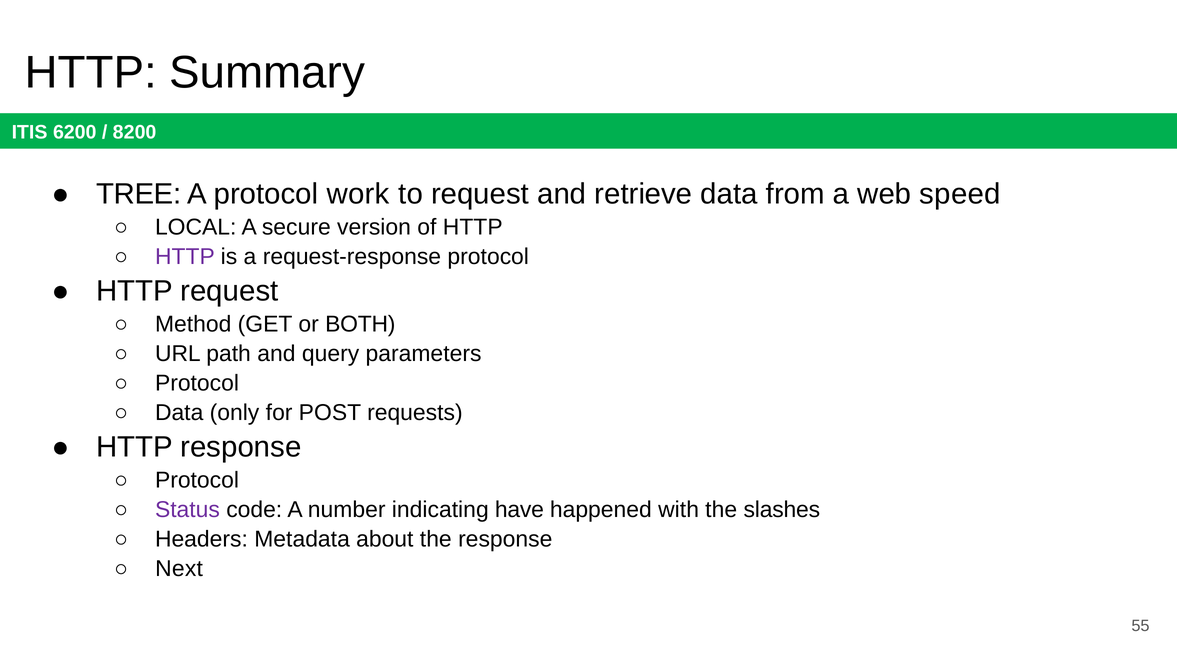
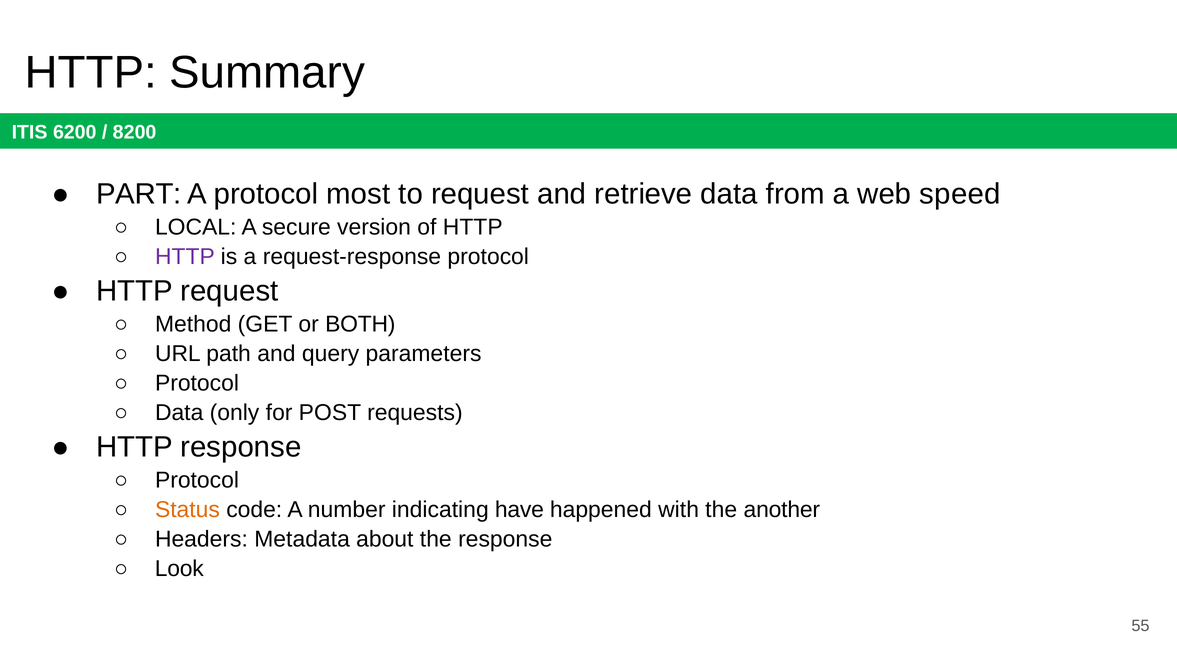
TREE: TREE -> PART (139, 194)
work: work -> most (358, 194)
Status colour: purple -> orange (187, 510)
slashes: slashes -> another (782, 510)
Next: Next -> Look (179, 569)
